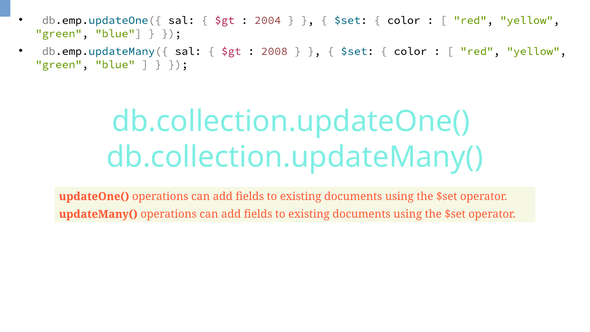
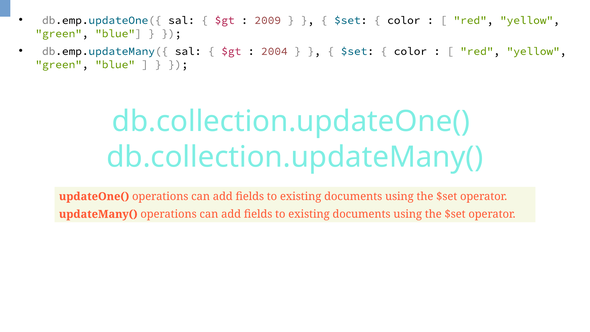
2004: 2004 -> 2009 (268, 20)
2008: 2008 -> 2004 (274, 51)
